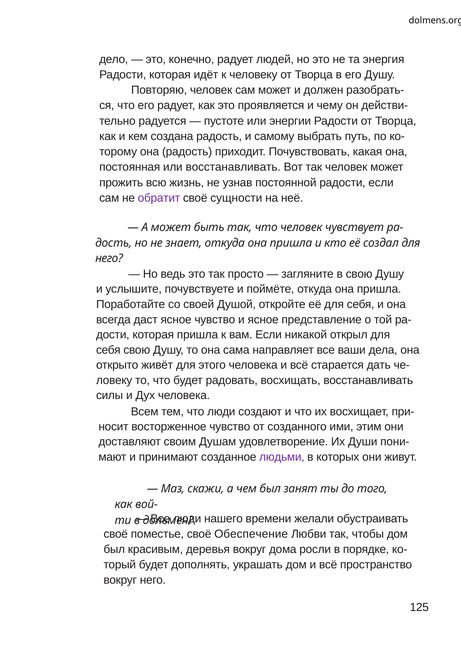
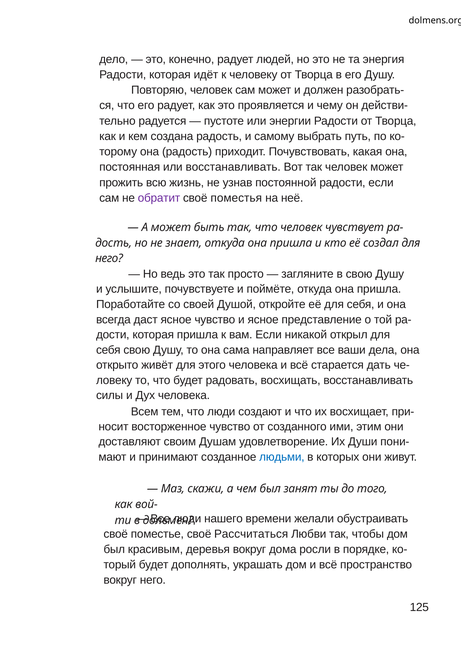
сущности: сущности -> поместья (236, 198)
людьми colour: purple -> blue (282, 457)
Обеспечение: Обеспечение -> Рассчитаться (251, 534)
